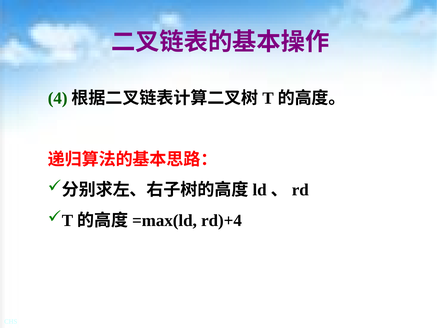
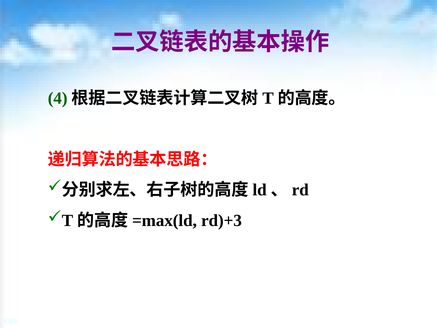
rd)+4: rd)+4 -> rd)+3 (221, 220)
